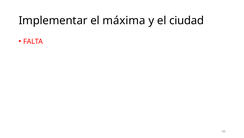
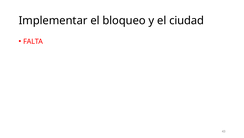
máxima: máxima -> bloqueo (124, 20)
